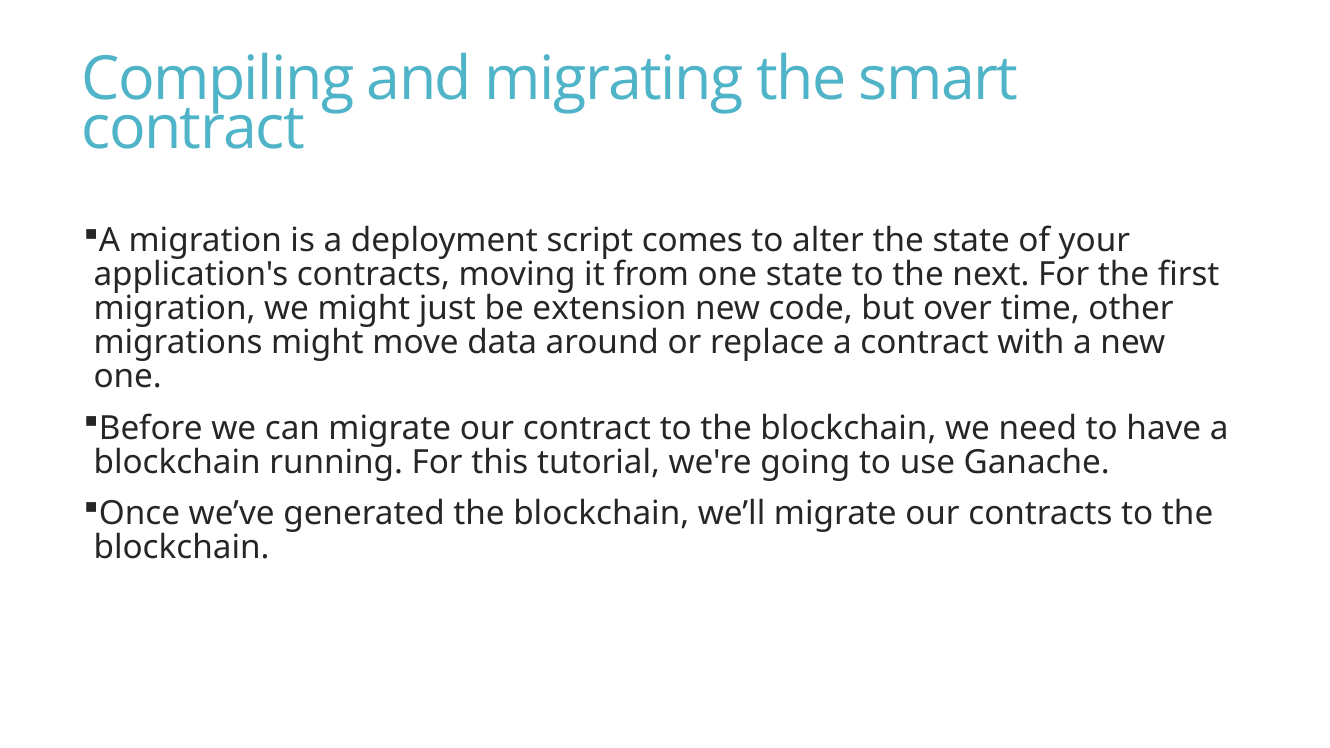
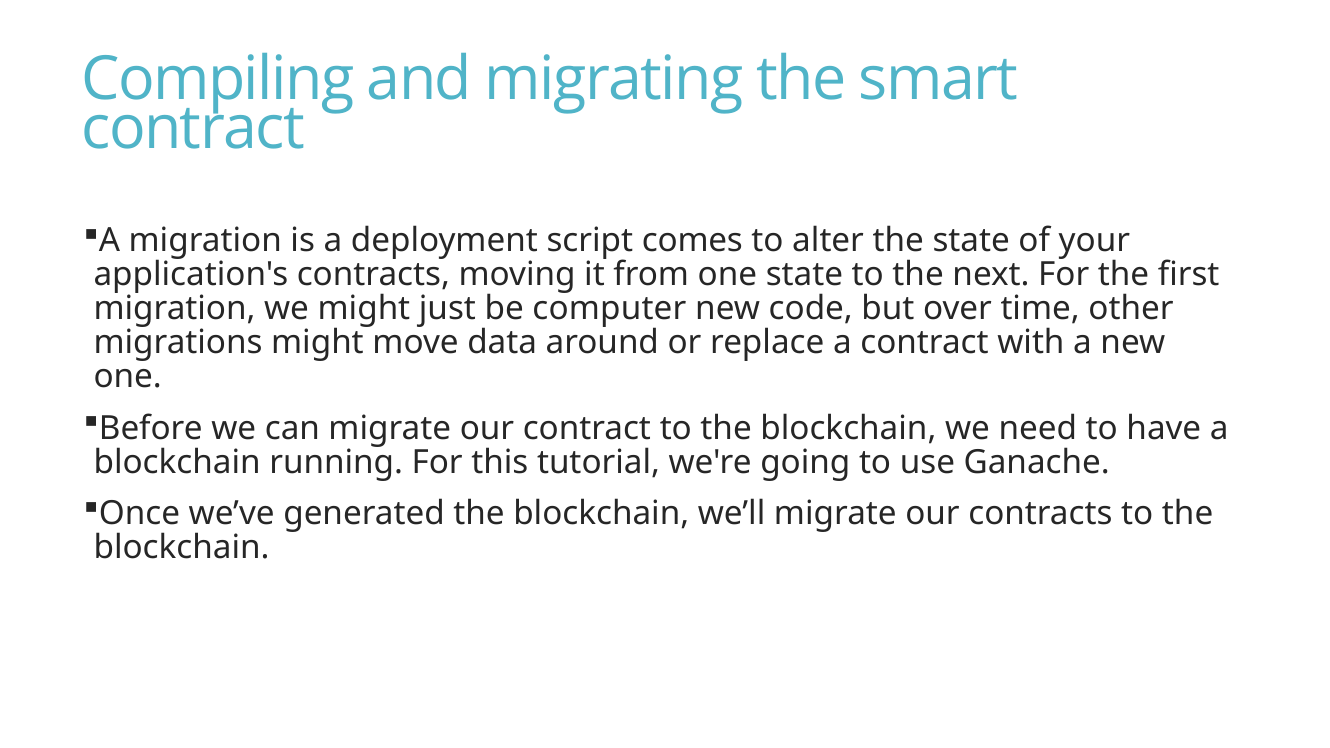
extension: extension -> computer (609, 308)
